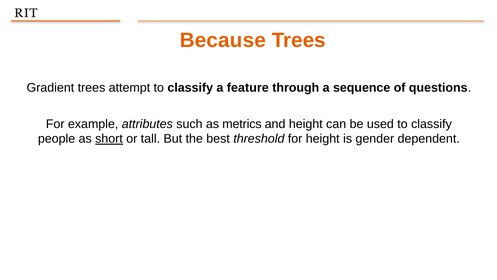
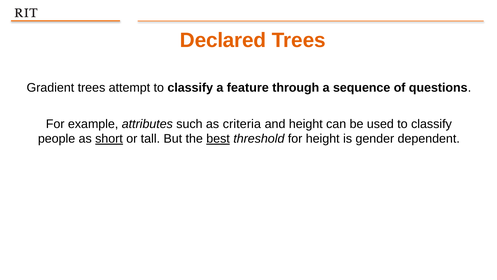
Because: Because -> Declared (223, 40)
metrics: metrics -> criteria (242, 124)
best underline: none -> present (218, 139)
